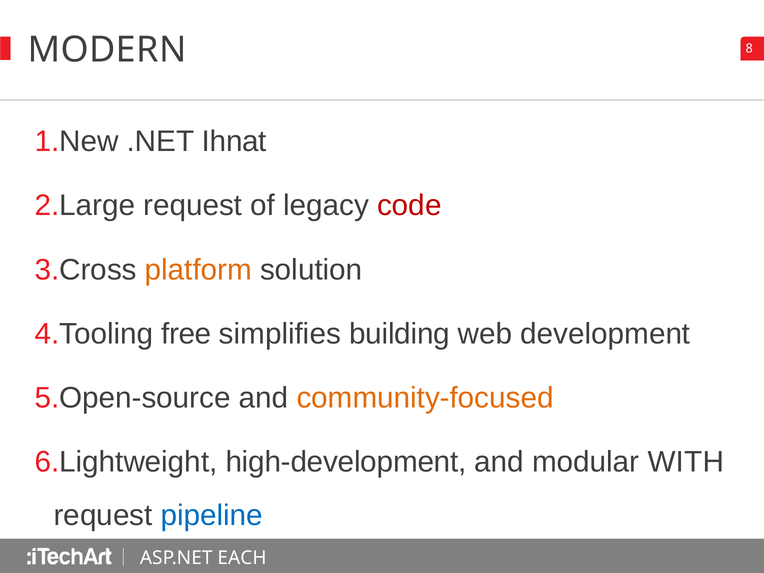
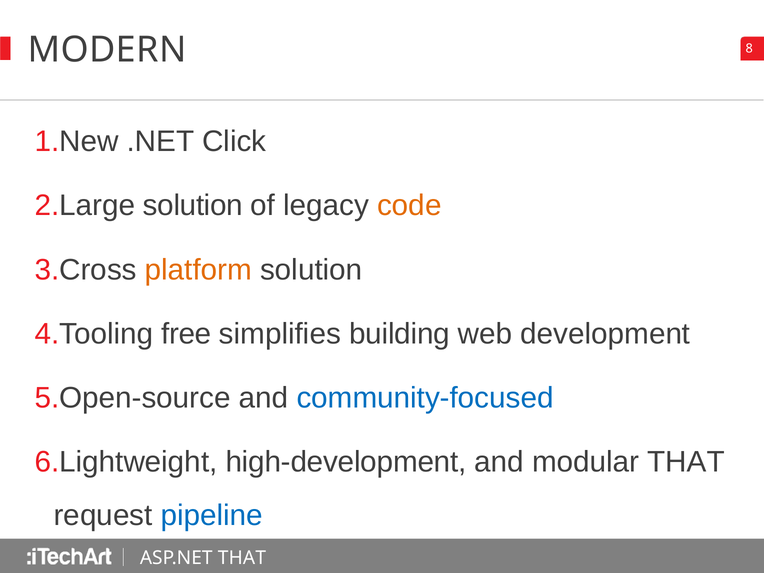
Ihnat: Ihnat -> Click (234, 141)
request: request -> solution (193, 206)
code colour: red -> orange (409, 206)
community-focused colour: orange -> blue (425, 398)
modular WITH: WITH -> THAT (686, 462)
EACH: EACH -> THAT (242, 558)
